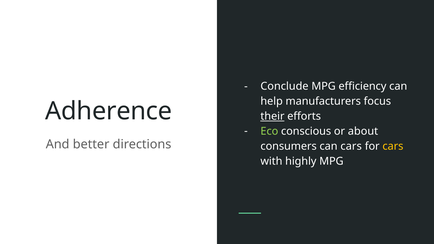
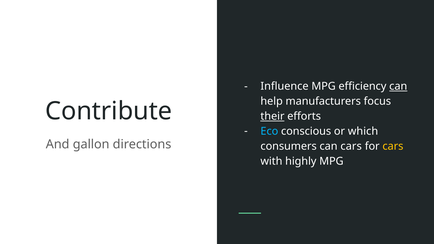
Conclude: Conclude -> Influence (285, 86)
can underline: none -> present (398, 86)
Adherence: Adherence -> Contribute (109, 111)
Eco colour: light green -> light blue (269, 131)
about: about -> which (363, 131)
better: better -> gallon (91, 144)
